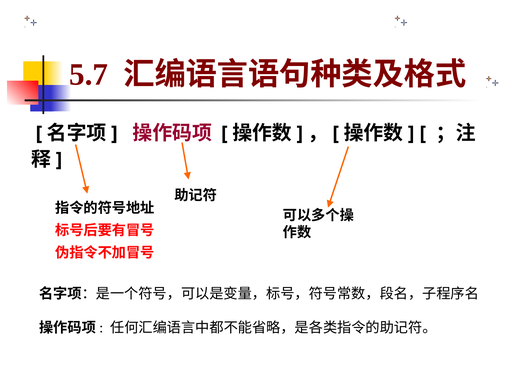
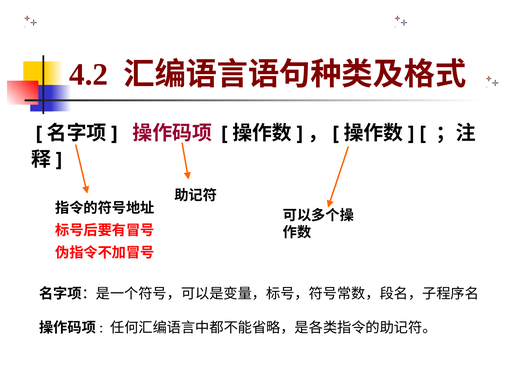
5.7: 5.7 -> 4.2 (89, 74)
